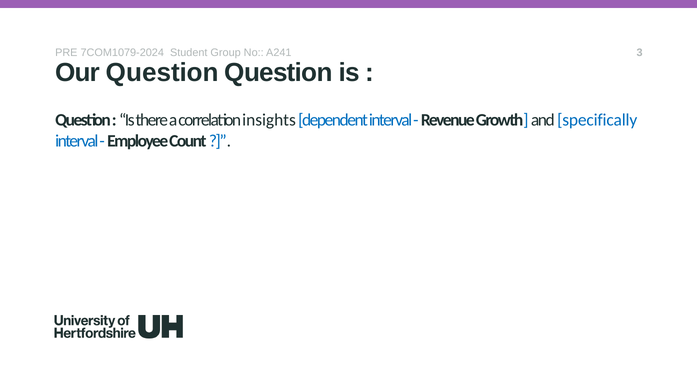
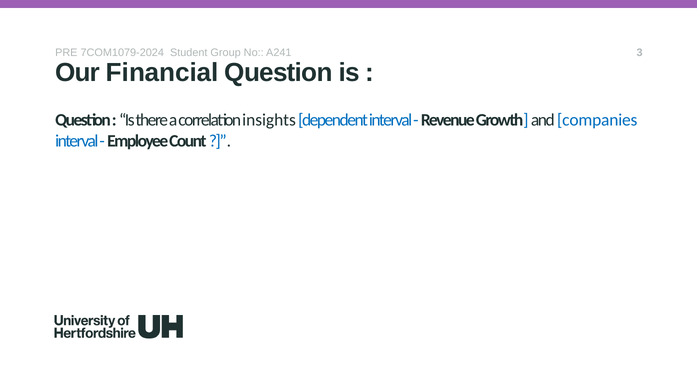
Our Question: Question -> Financial (162, 73)
specifically: specifically -> companies (597, 120)
